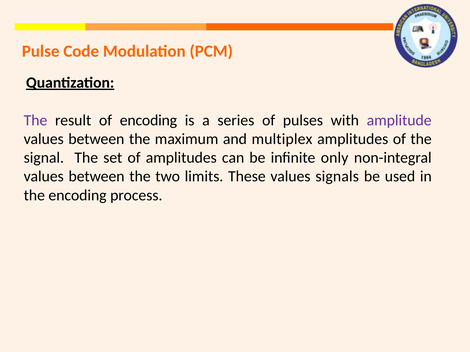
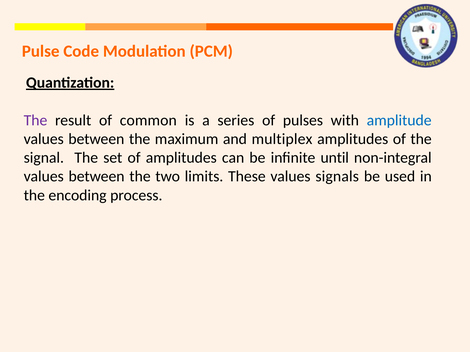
of encoding: encoding -> common (148, 120)
amplitude colour: purple -> blue (399, 120)
only: only -> until (335, 158)
